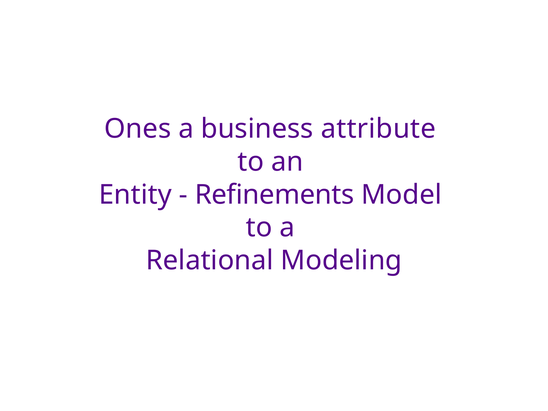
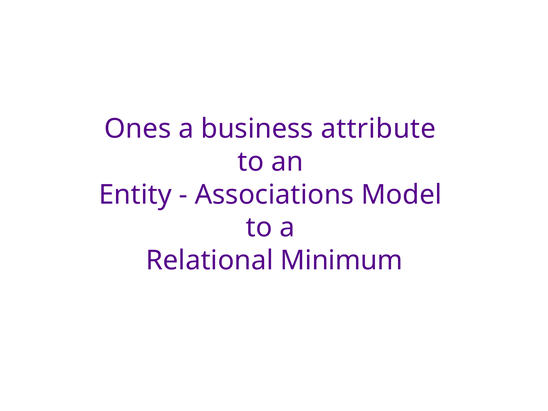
Refinements: Refinements -> Associations (274, 195)
Modeling: Modeling -> Minimum (342, 260)
